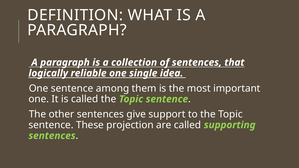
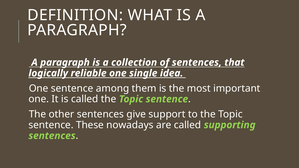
projection: projection -> nowadays (130, 125)
